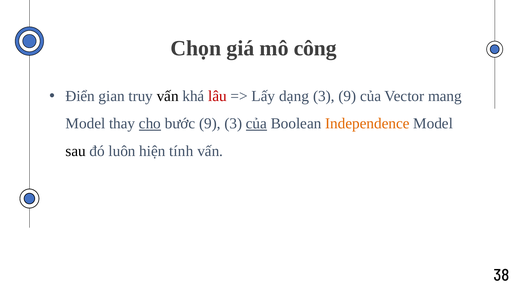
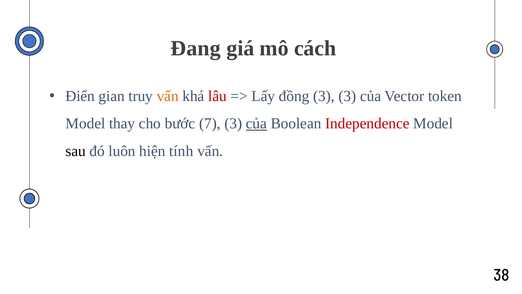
Chọn: Chọn -> Đang (196, 48)
công: công -> cách (315, 48)
vấn colour: black -> orange (168, 96)
dạng: dạng -> đồng (294, 96)
3 9: 9 -> 3 (347, 96)
mang: mang -> token (445, 96)
cho underline: present -> none (150, 123)
bước 9: 9 -> 7 (210, 123)
Independence colour: orange -> red (367, 123)
